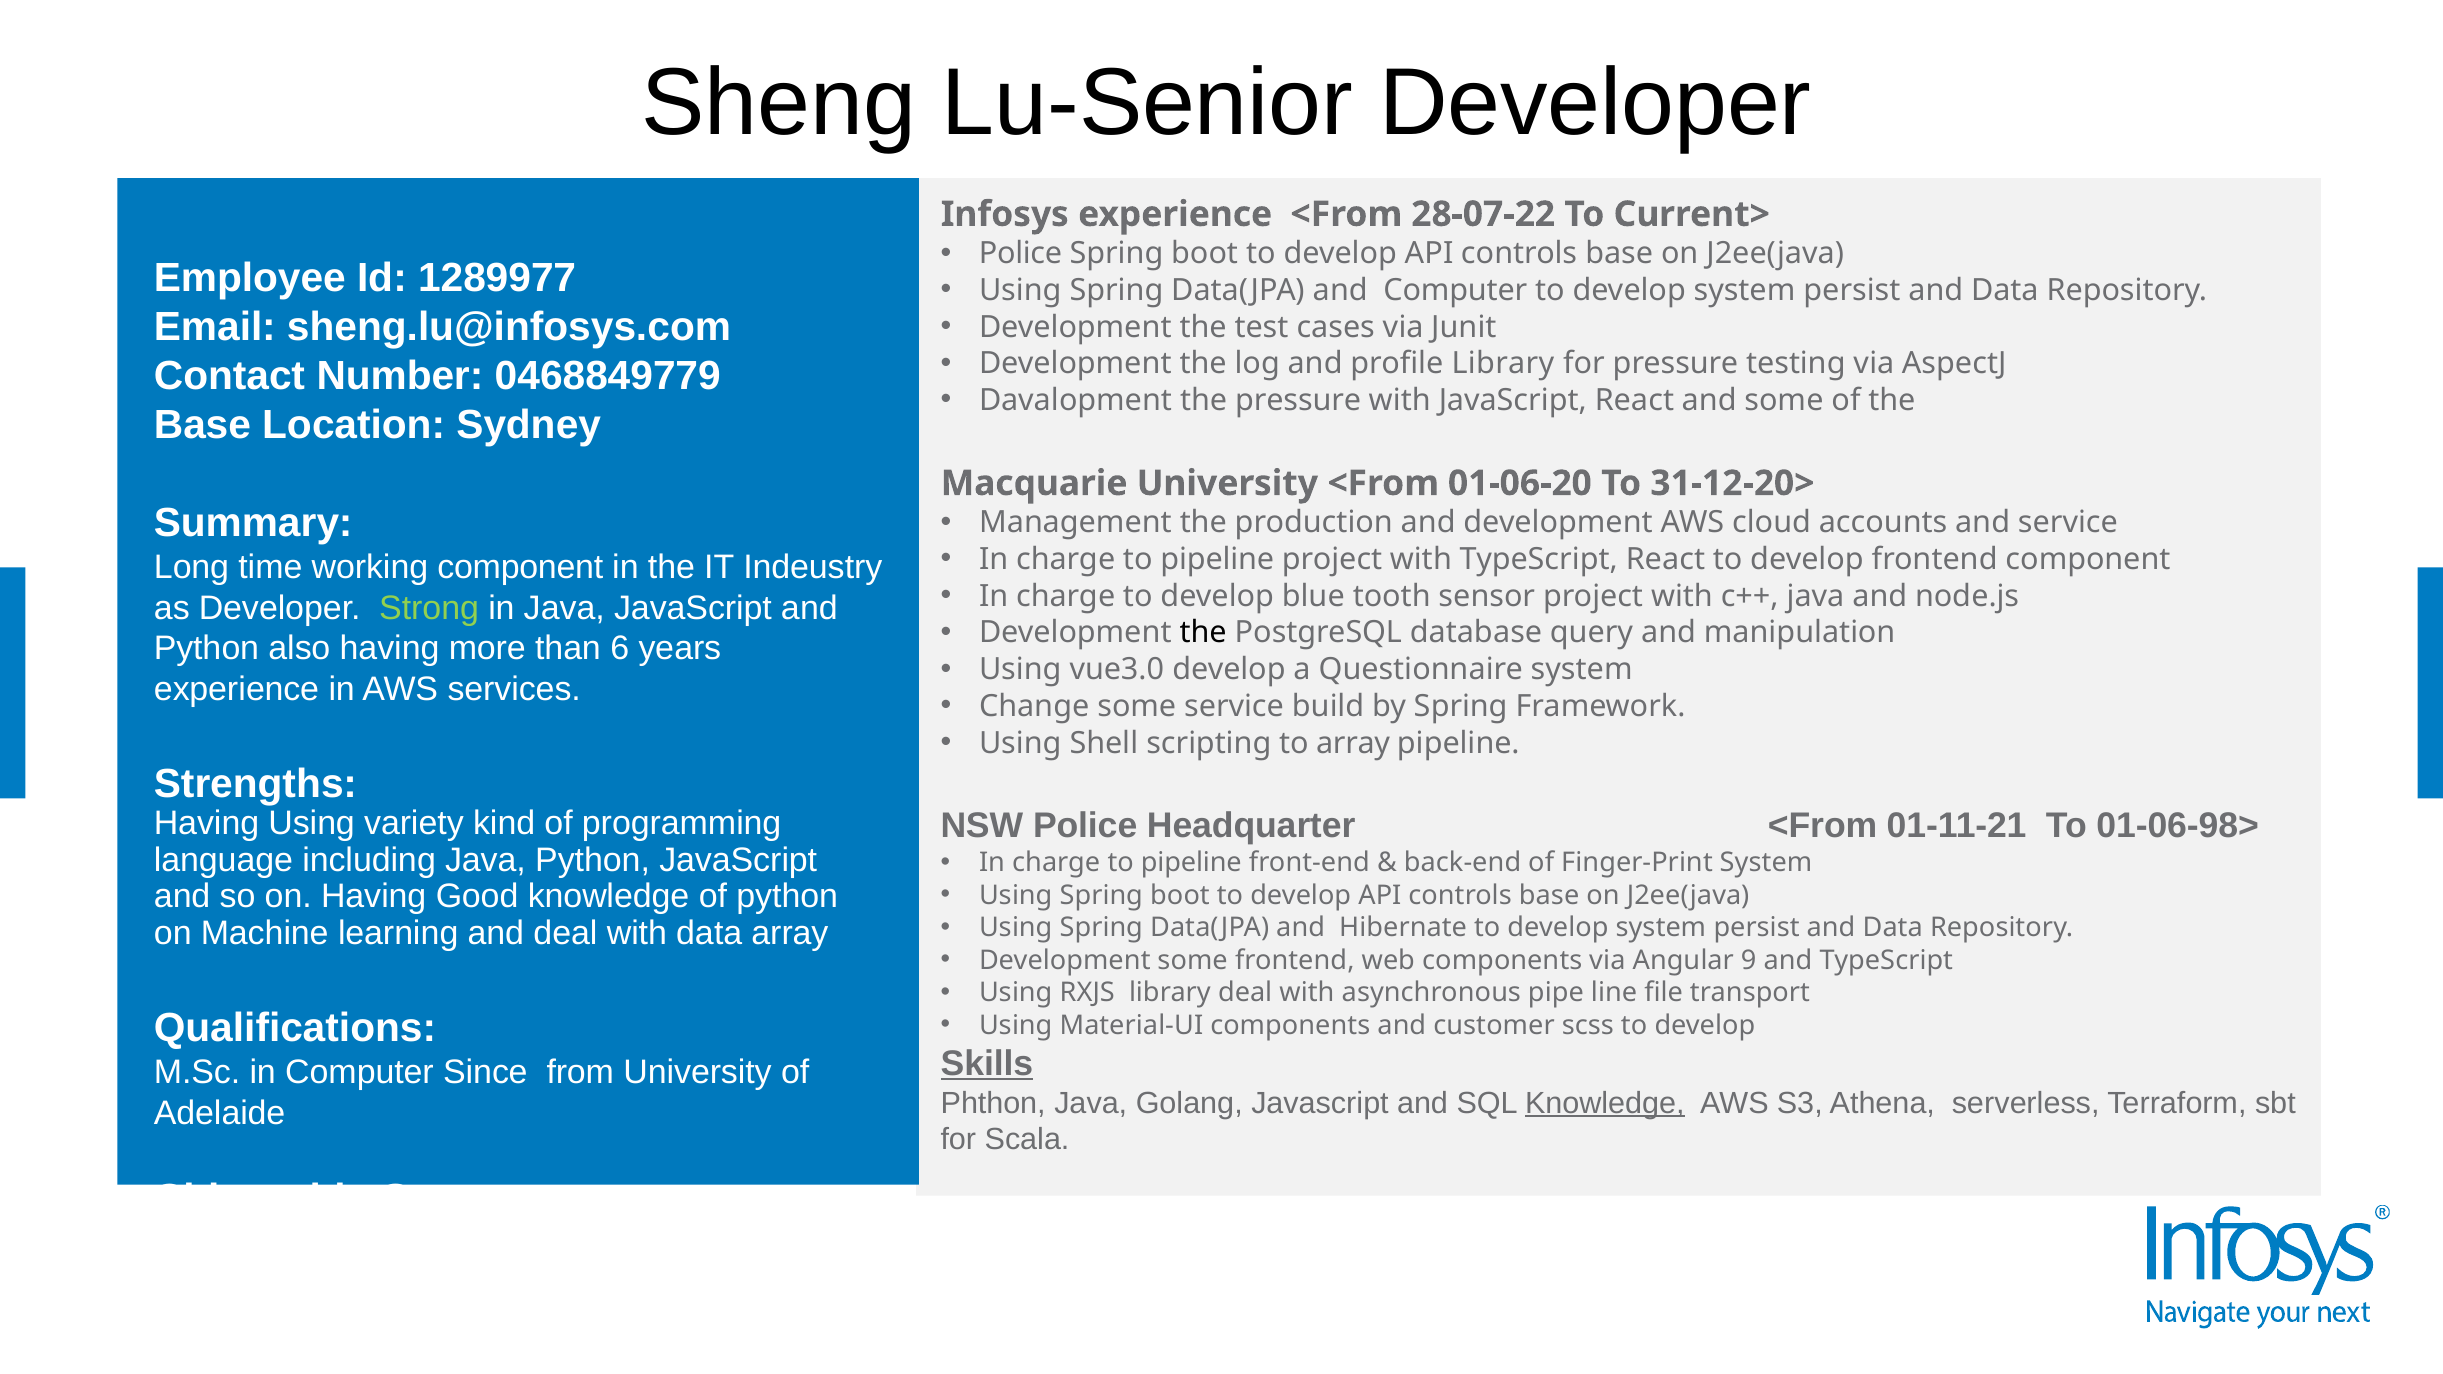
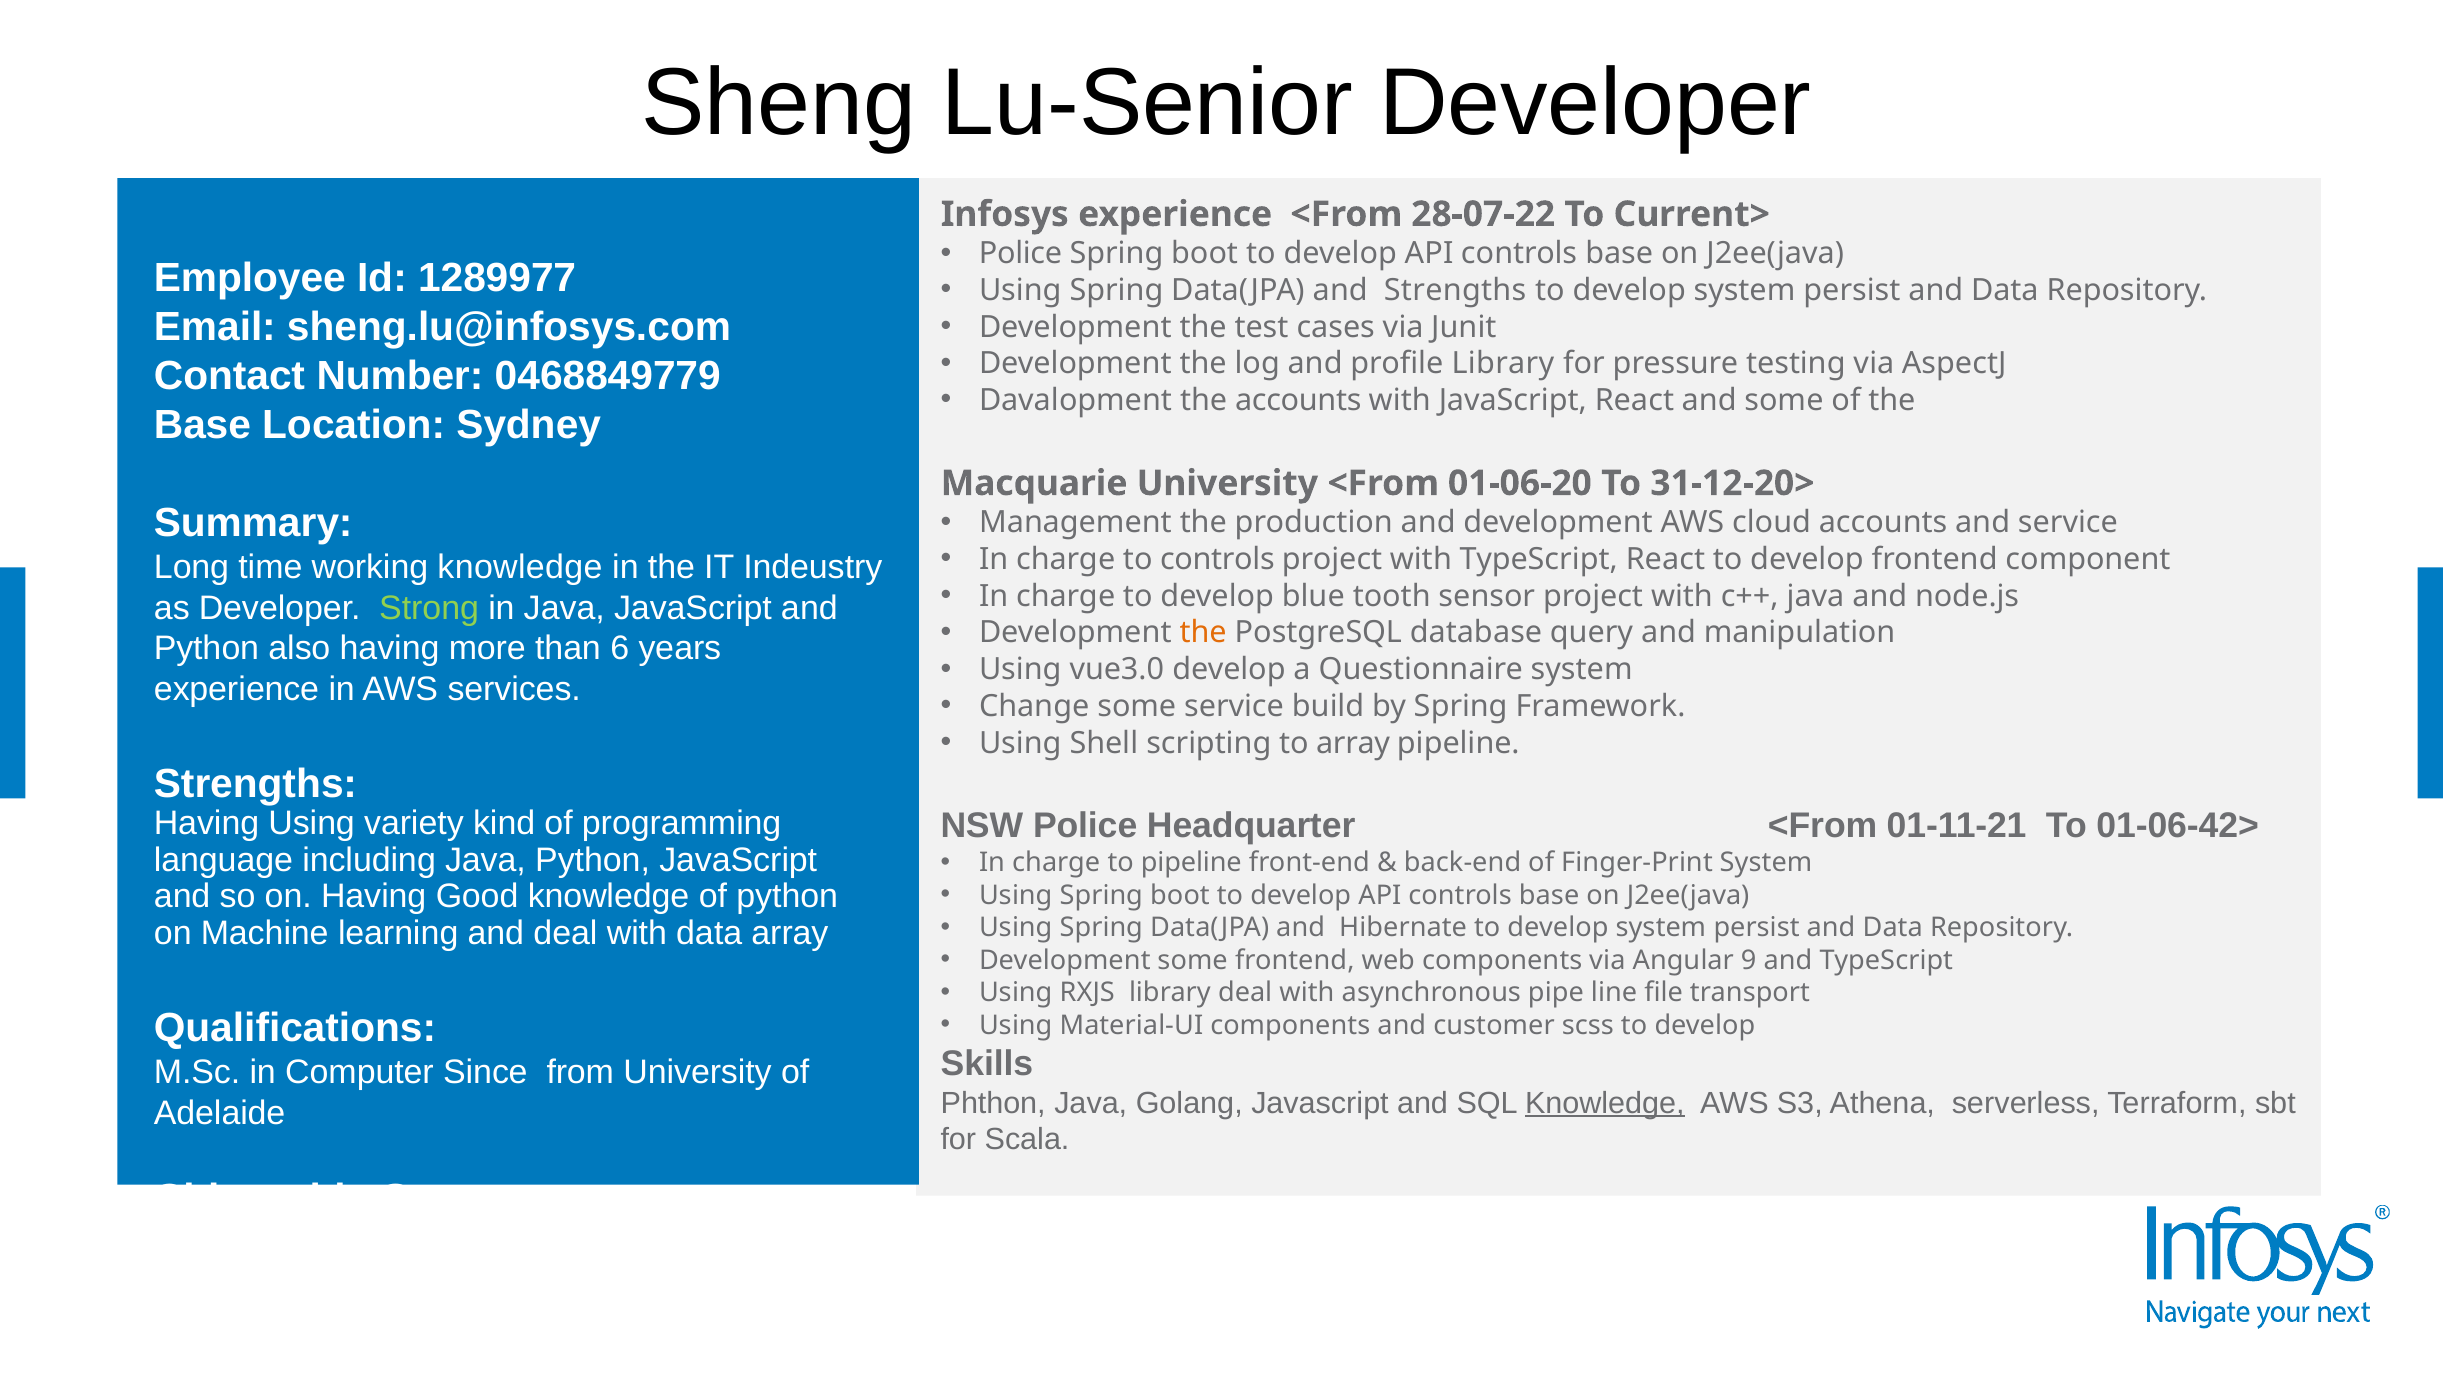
and Computer: Computer -> Strengths (1455, 290)
the pressure: pressure -> accounts (1298, 401)
pipeline: pipeline -> controls (1217, 559)
working component: component -> knowledge (520, 567)
the colour: black -> orange (1203, 633)
01-06-98>: 01-06-98> -> 01-06-42> (2178, 826)
Skills underline: present -> none (987, 1064)
